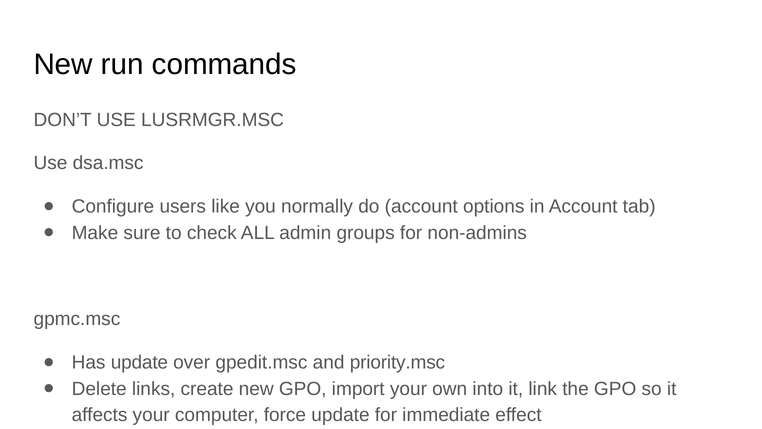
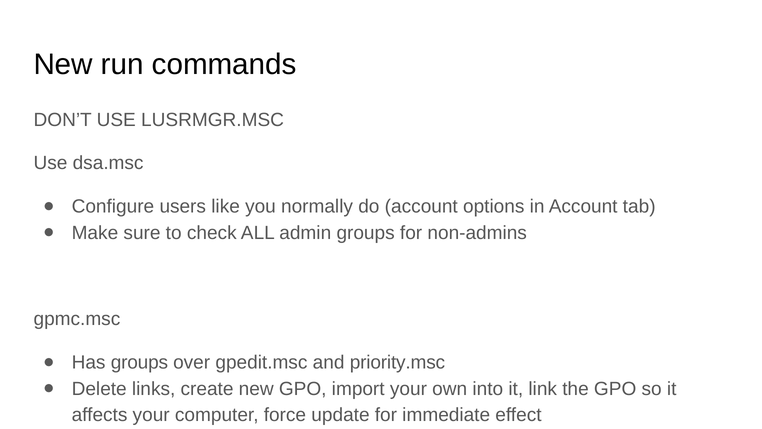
Has update: update -> groups (139, 362)
